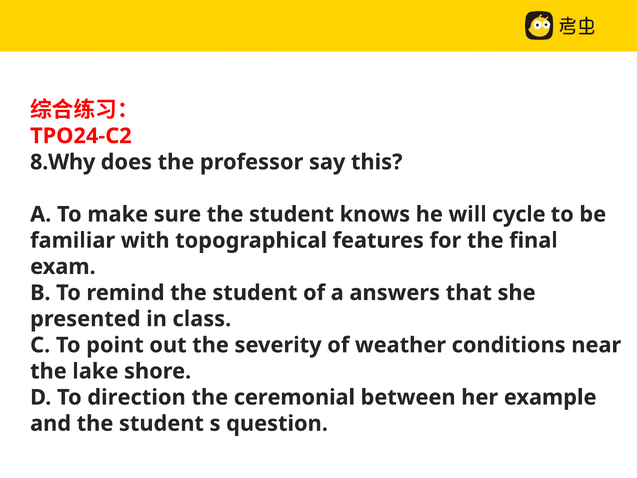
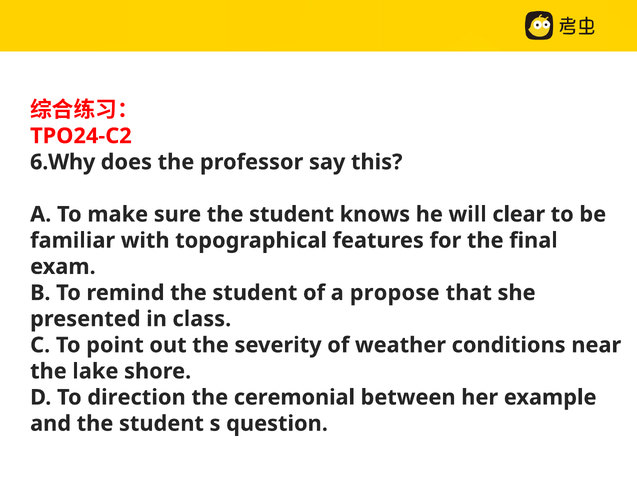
8.Why: 8.Why -> 6.Why (63, 162)
cycle: cycle -> clear (519, 214)
answers: answers -> propose (395, 293)
